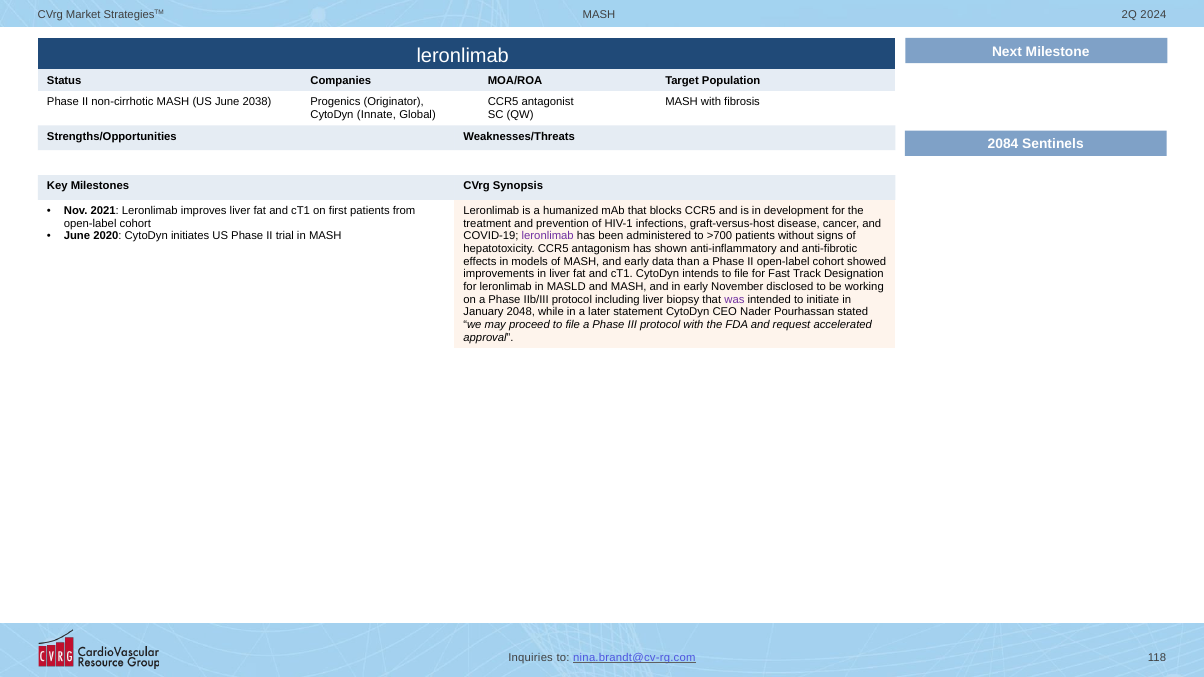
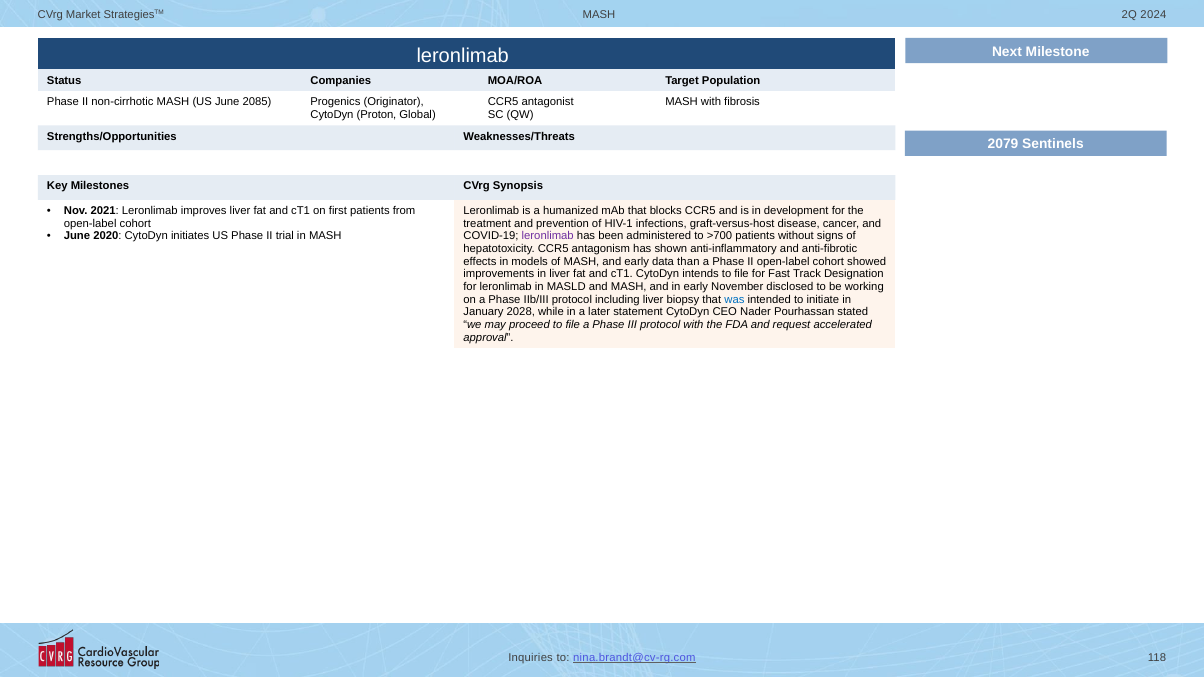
2038: 2038 -> 2085 (257, 102)
Innate: Innate -> Proton (377, 115)
2084: 2084 -> 2079 (1003, 144)
was colour: purple -> blue (734, 300)
2048: 2048 -> 2028 (521, 312)
